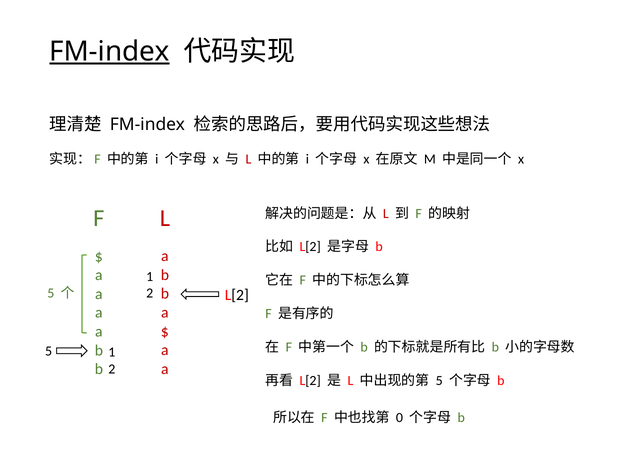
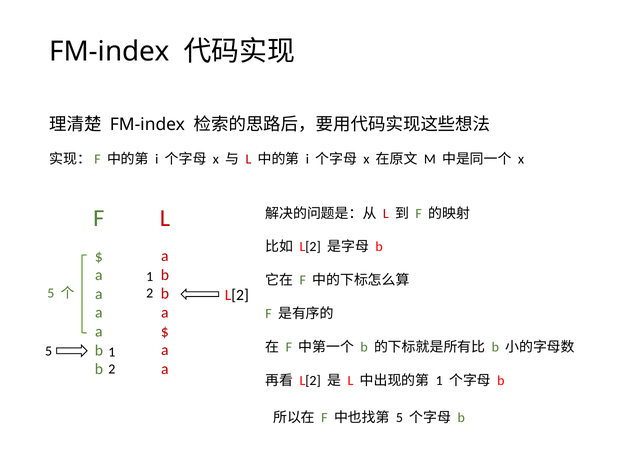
FM-index underline: present -> none (110, 52)
5: 5 -> 1 (439, 381)
0: 0 -> 5 (400, 418)
